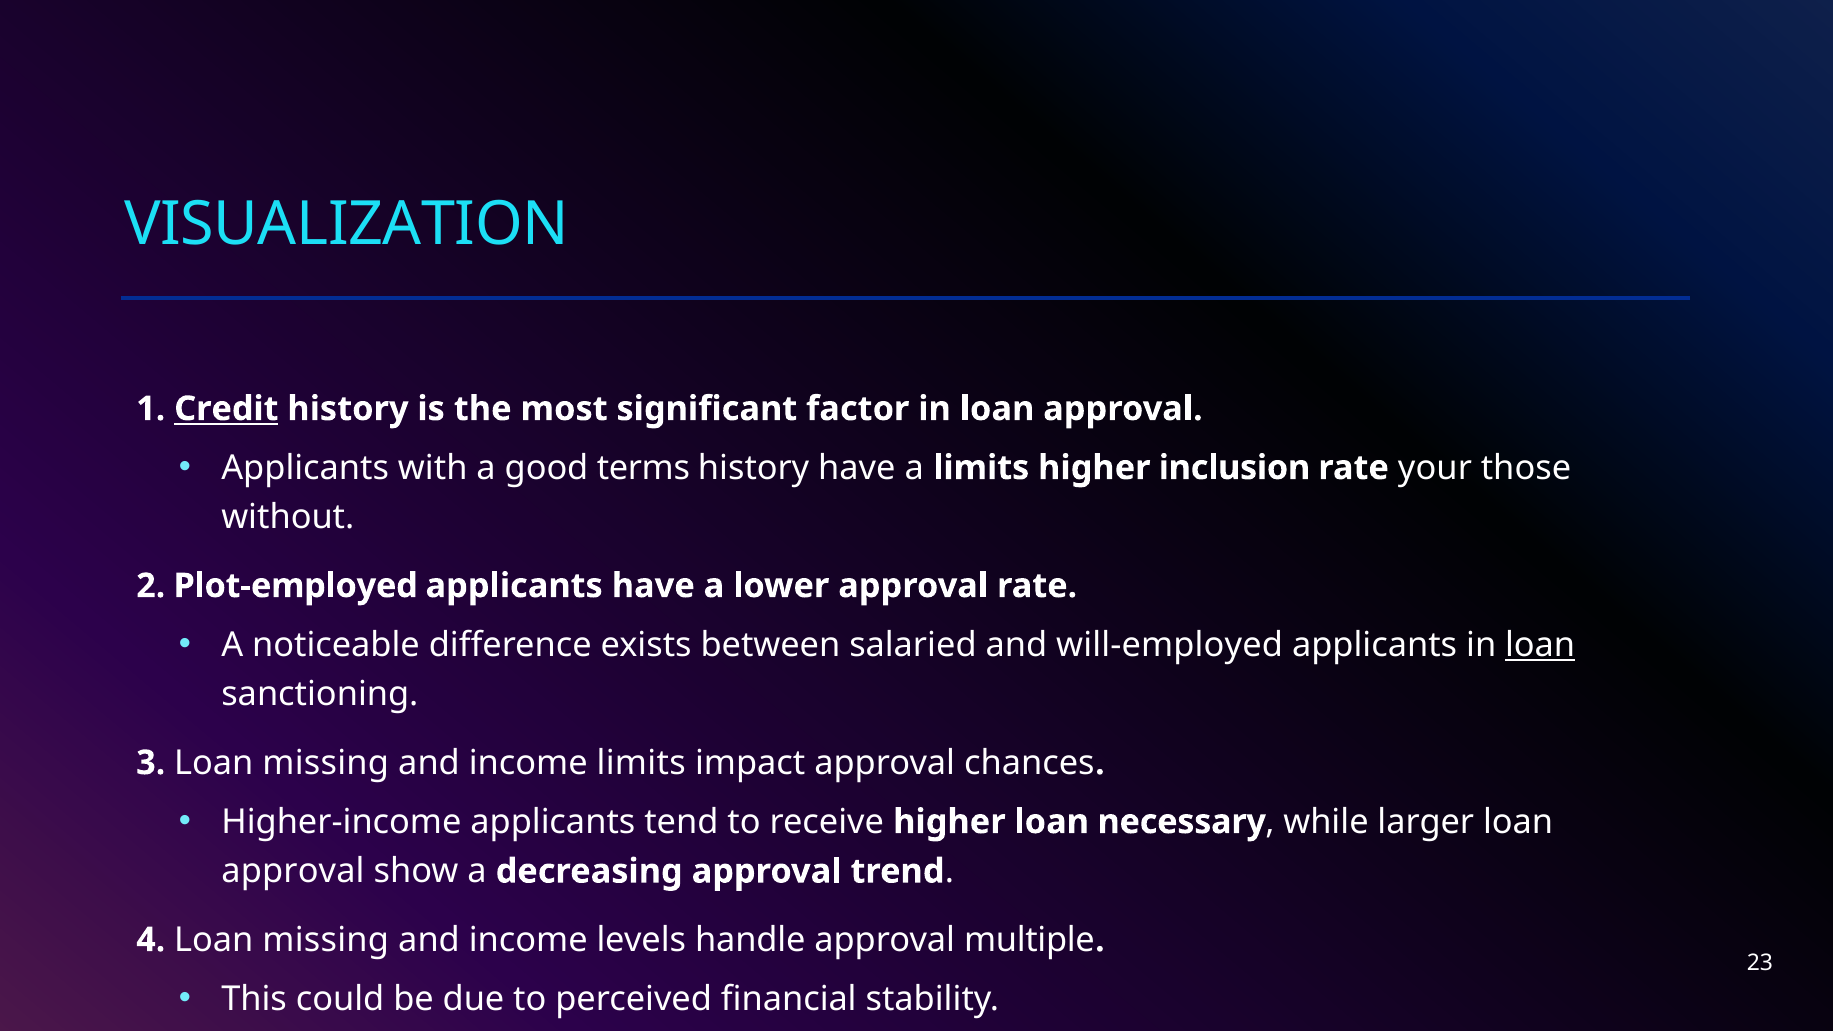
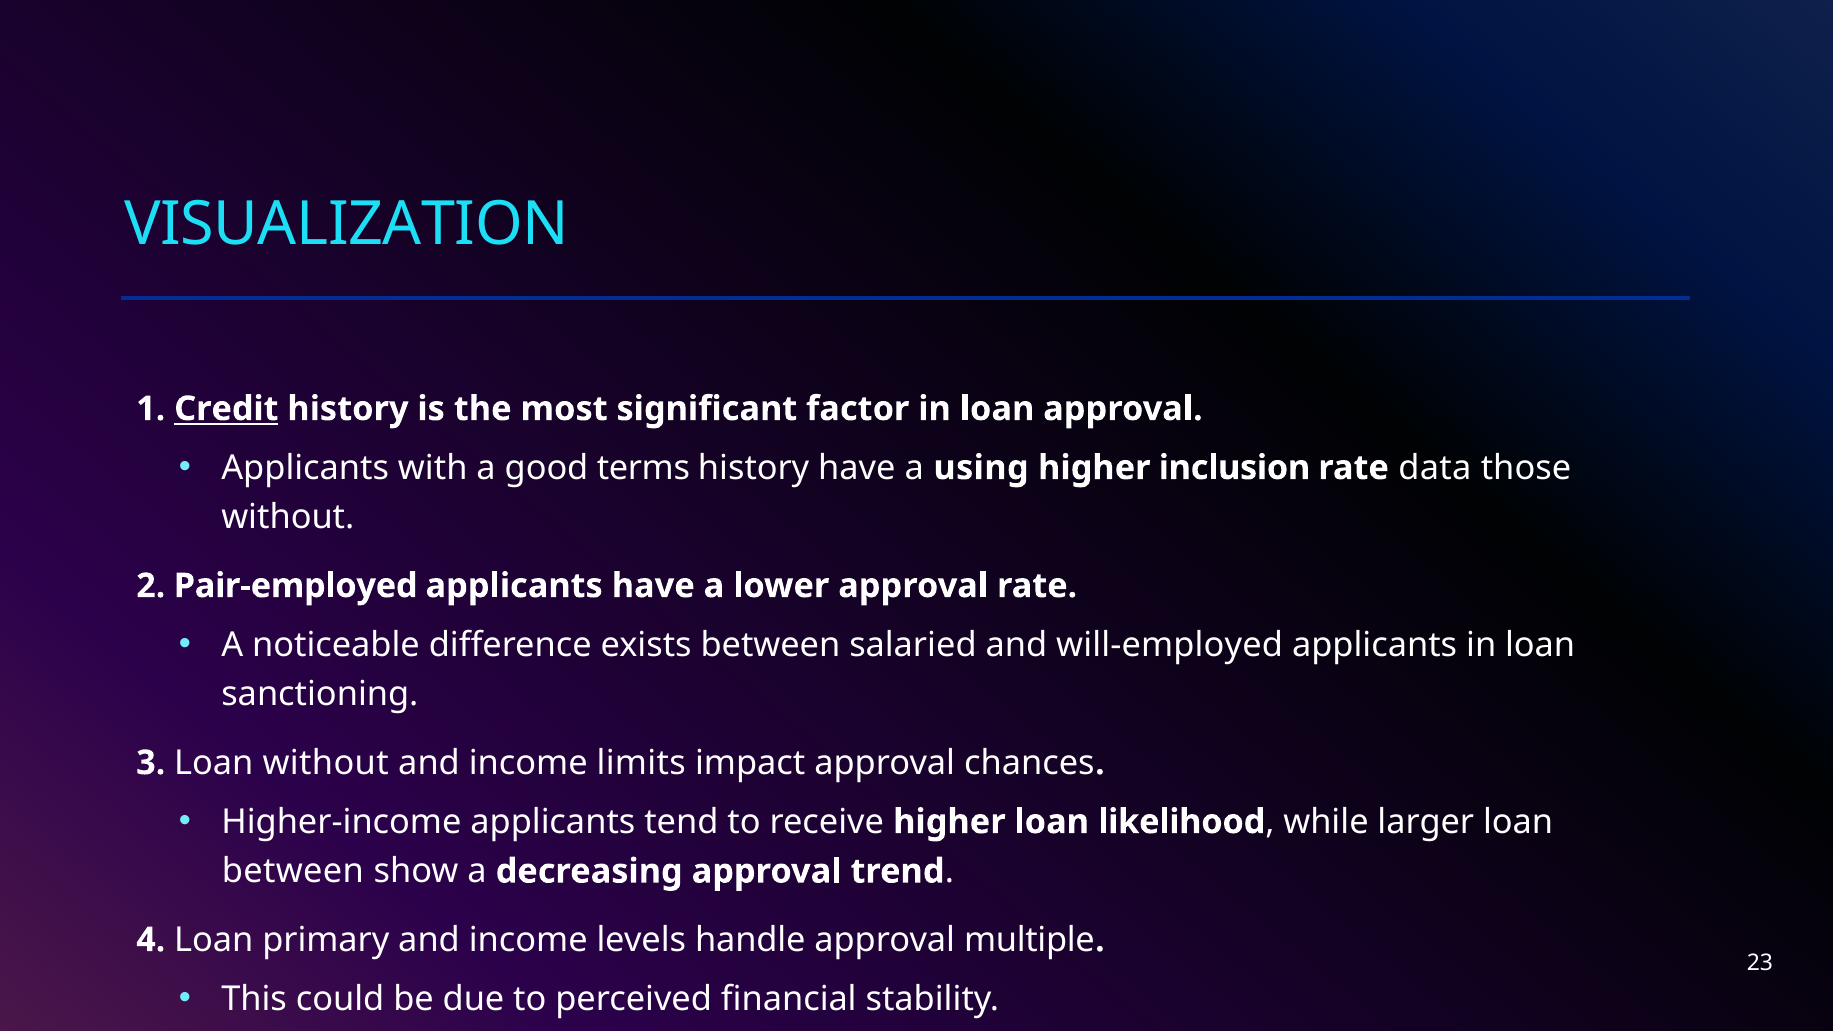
a limits: limits -> using (981, 468)
your: your -> data (1435, 468)
Plot-employed: Plot-employed -> Pair-employed (296, 586)
loan underline: present -> none (1540, 645)
3 Loan missing: missing -> without (326, 763)
necessary: necessary -> likelihood (1182, 822)
approval: approval -> between (293, 871)
4 Loan missing: missing -> primary (326, 940)
